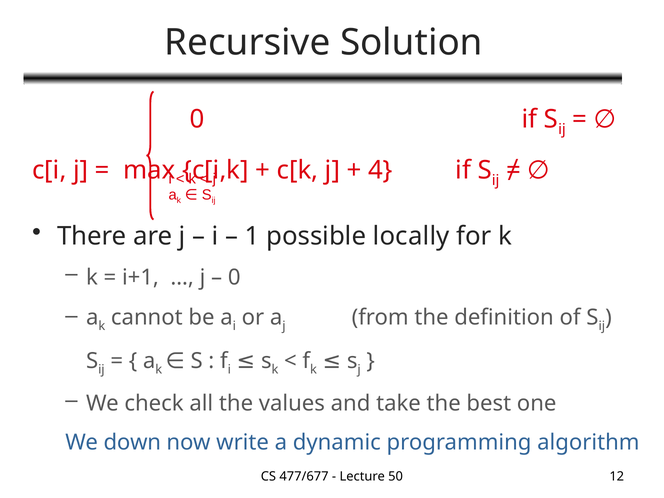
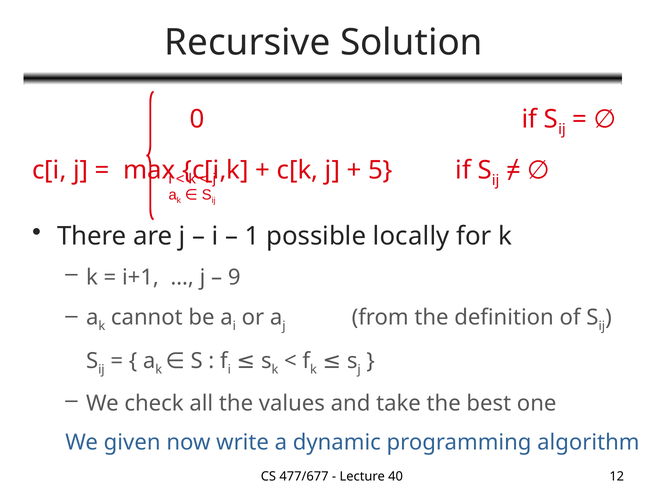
4: 4 -> 5 (380, 170)
0: 0 -> 9 (234, 277)
down: down -> given (132, 442)
50: 50 -> 40 (396, 477)
